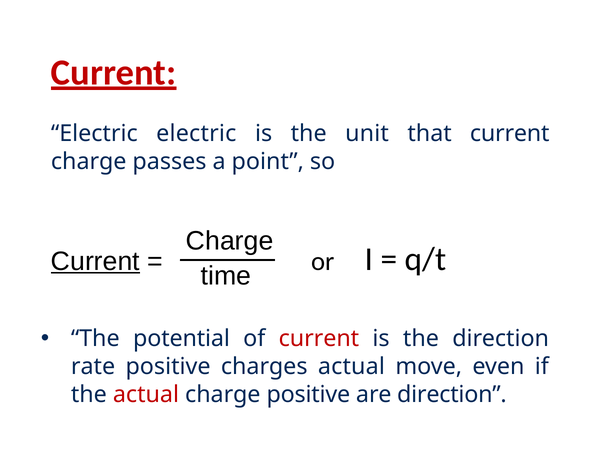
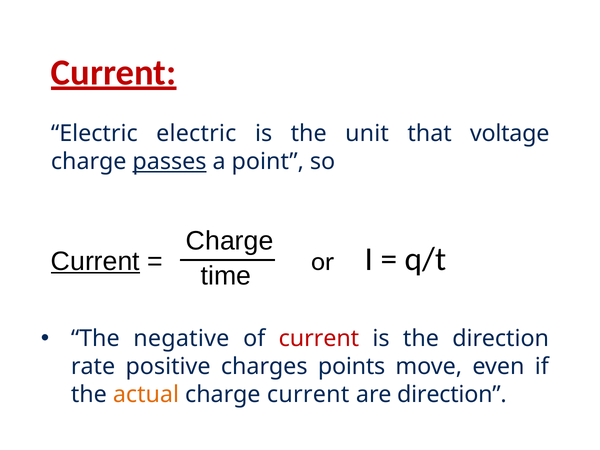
that current: current -> voltage (510, 134)
passes underline: none -> present (170, 162)
potential: potential -> negative (181, 339)
charges actual: actual -> points (352, 367)
actual colour: red -> orange (146, 395)
charge positive: positive -> current (308, 395)
